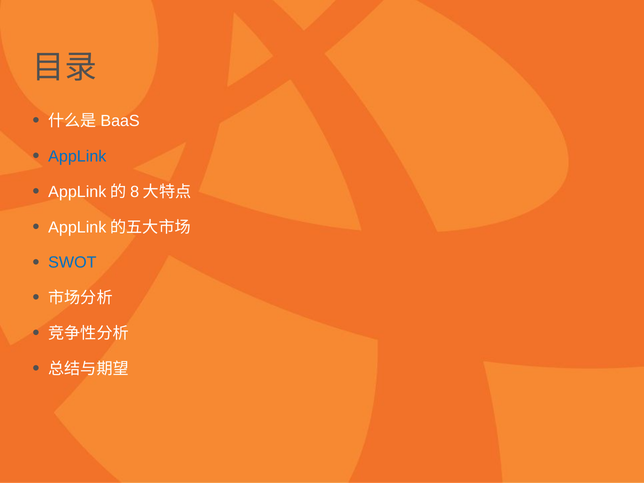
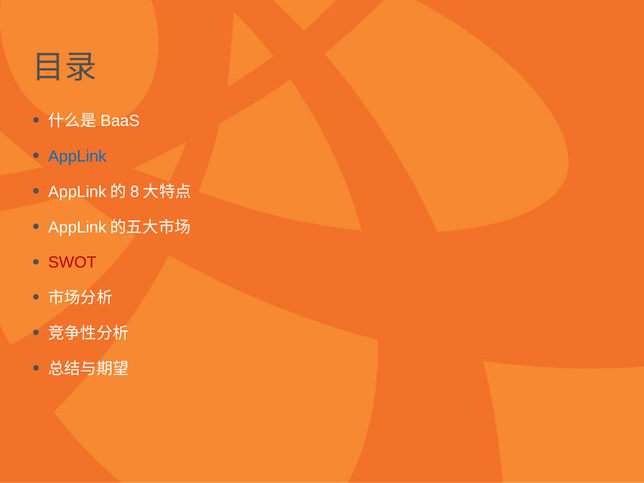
SWOT colour: blue -> red (72, 263)
